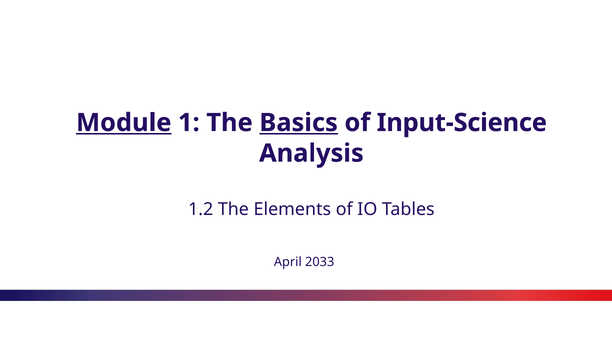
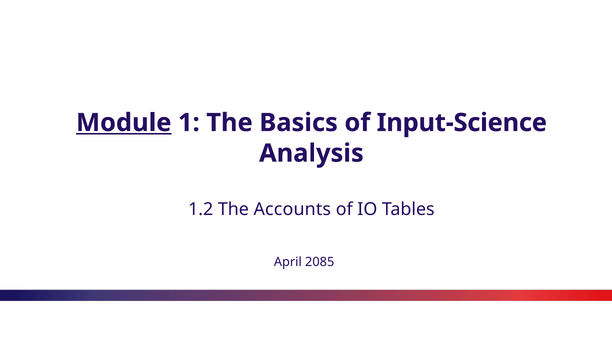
Basics underline: present -> none (299, 123)
Elements: Elements -> Accounts (292, 209)
2033: 2033 -> 2085 (320, 262)
